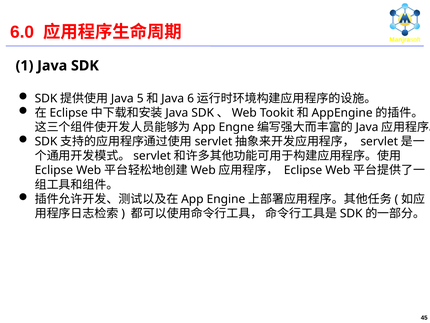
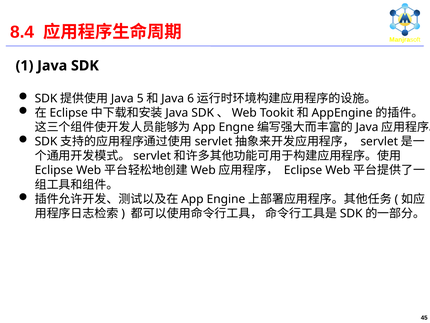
6.0: 6.0 -> 8.4 (22, 32)
